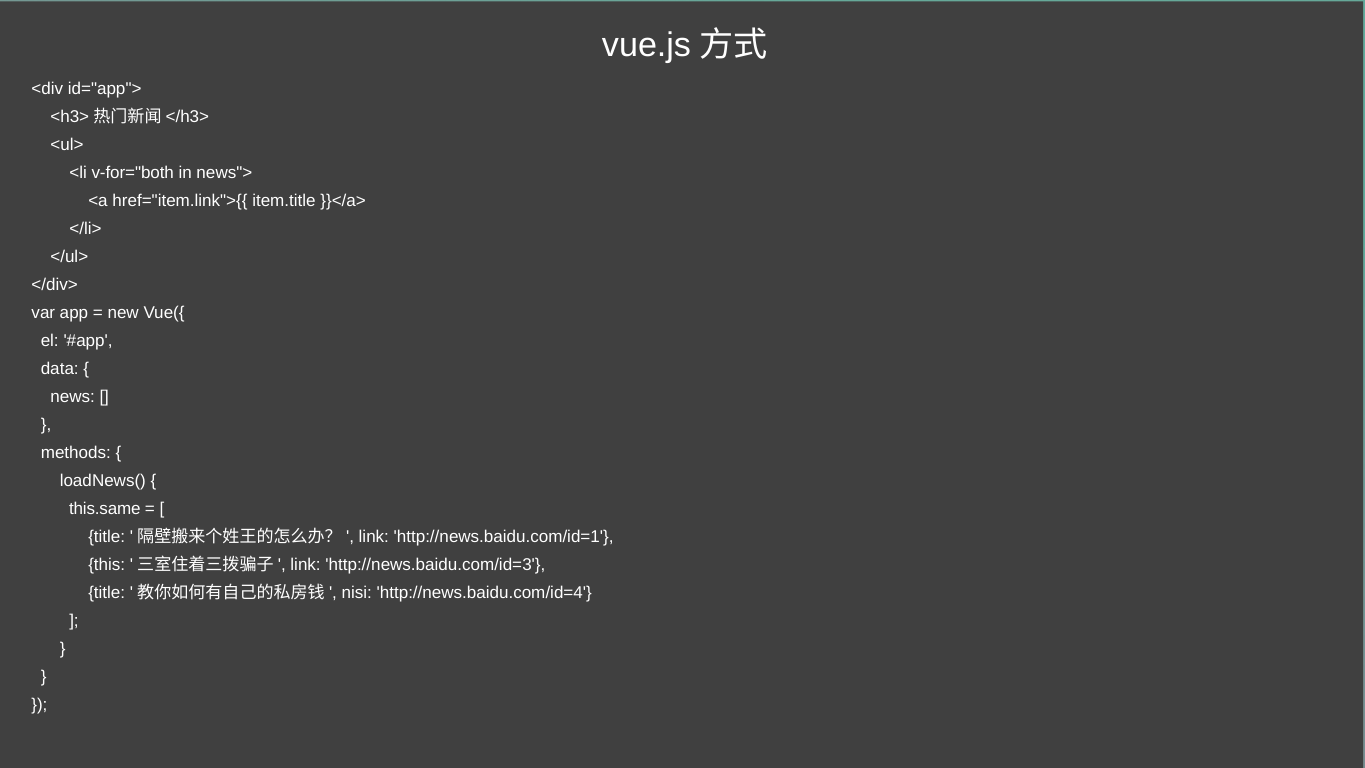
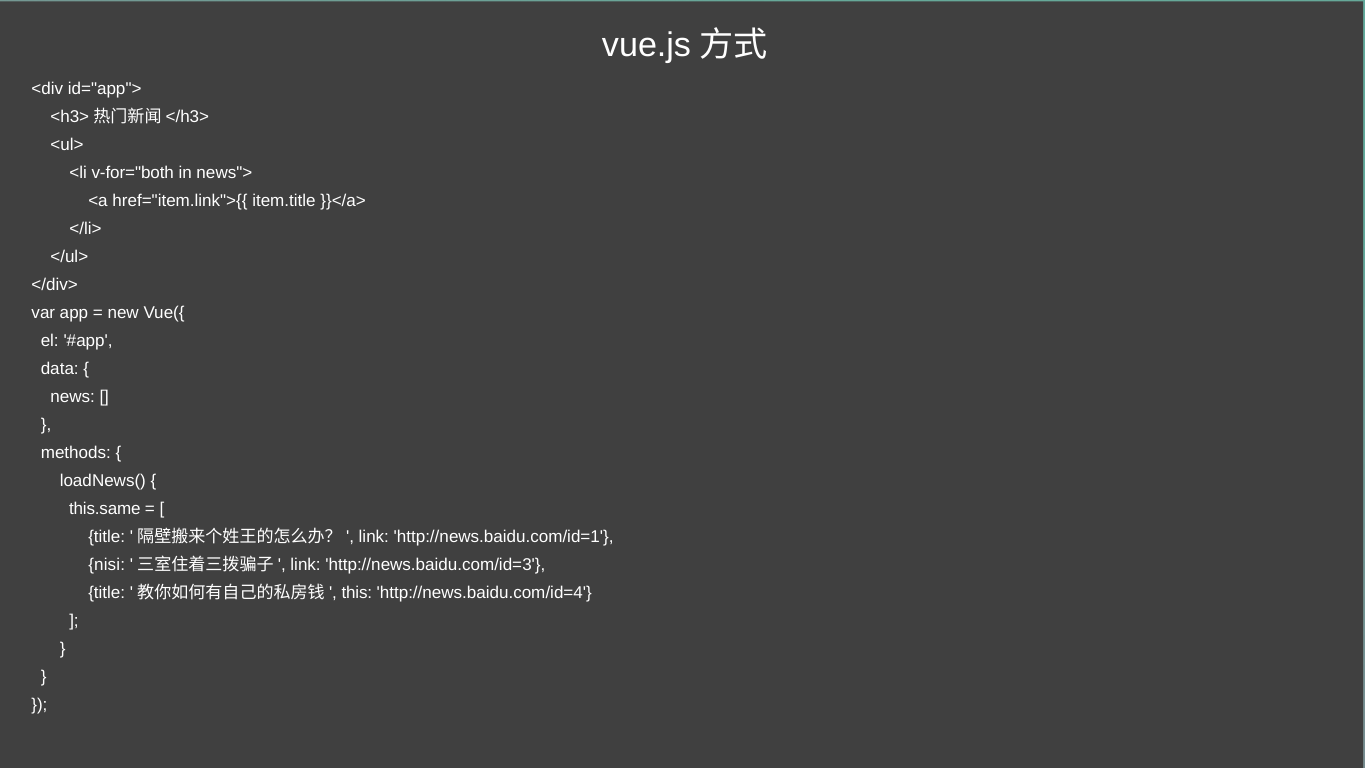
this: this -> nisi (107, 565)
nisi: nisi -> this (357, 593)
